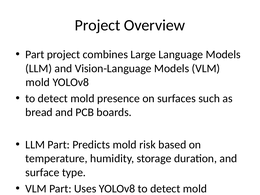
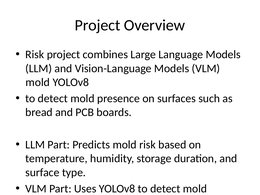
Part: Part -> Risk (35, 55)
